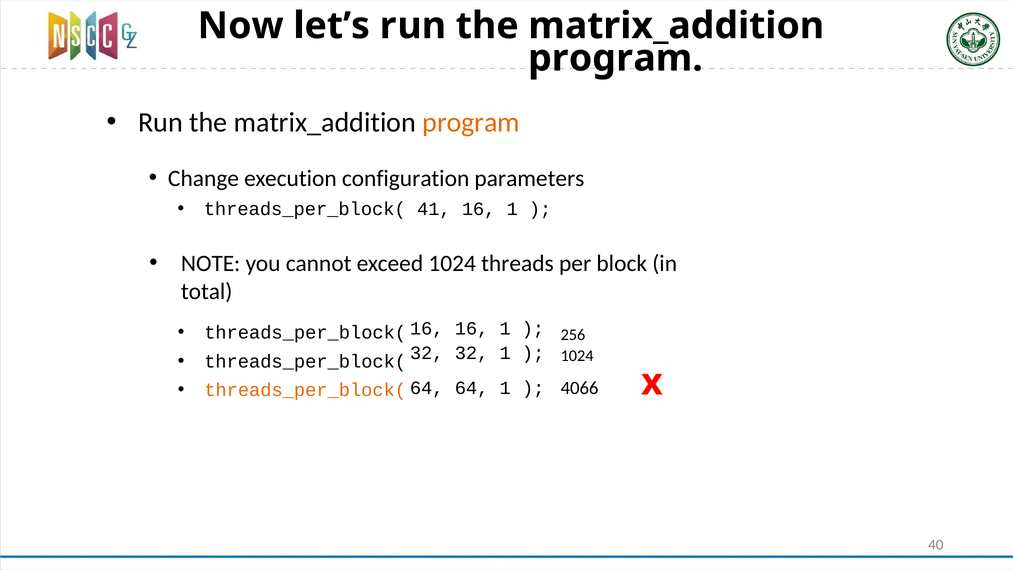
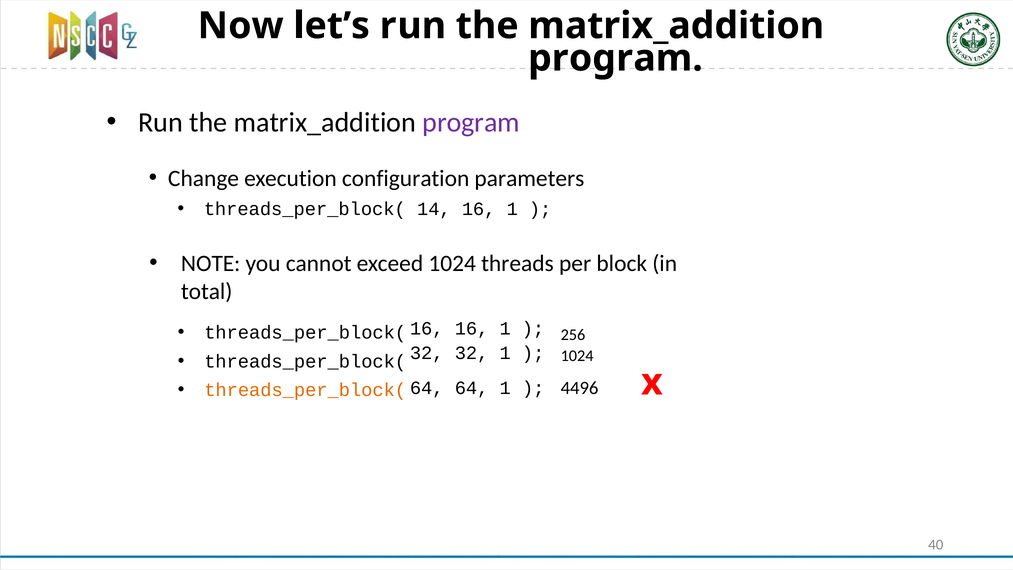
program colour: orange -> purple (471, 122)
41: 41 -> 14 (434, 209)
4066: 4066 -> 4496 (580, 388)
